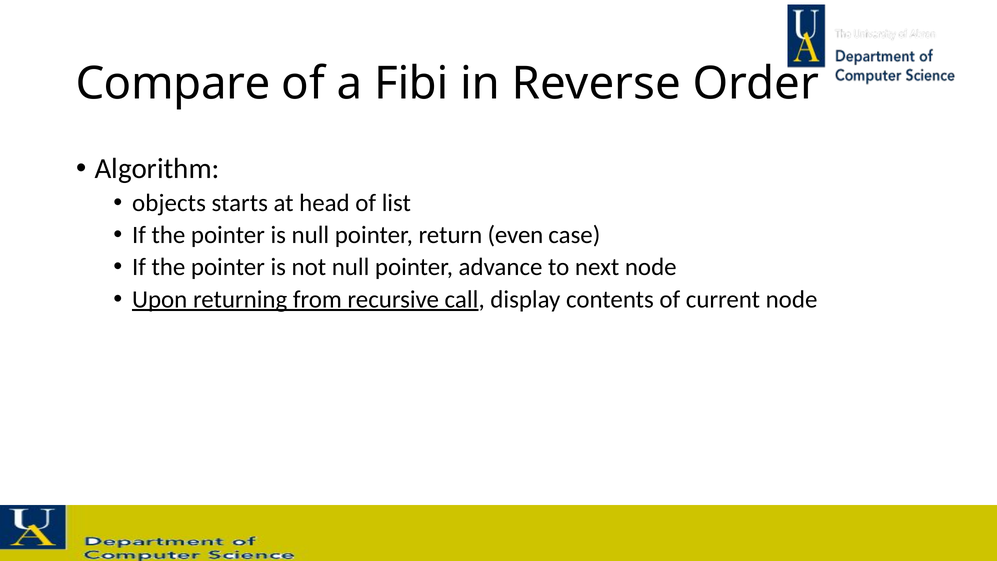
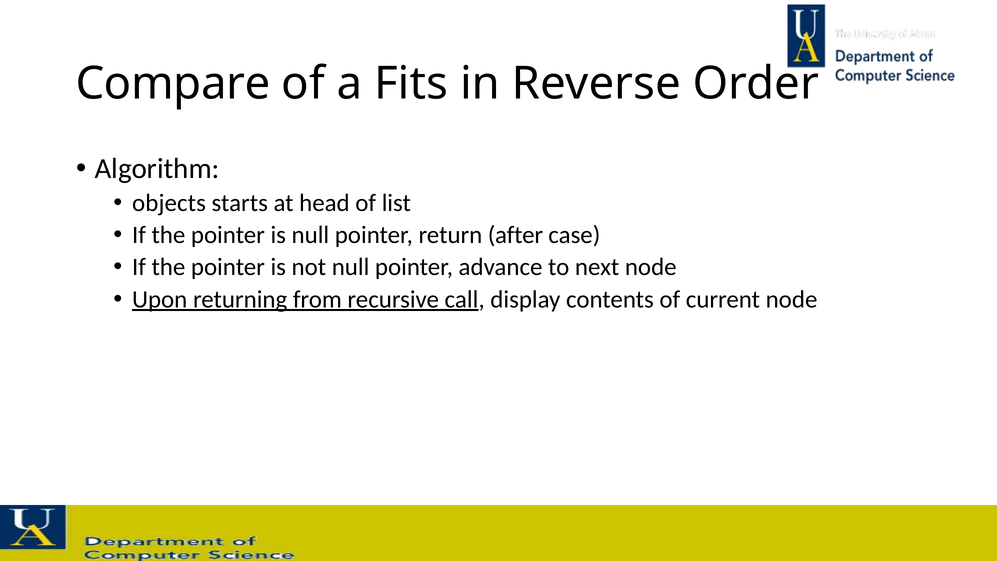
Fibi: Fibi -> Fits (411, 84)
even: even -> after (515, 235)
